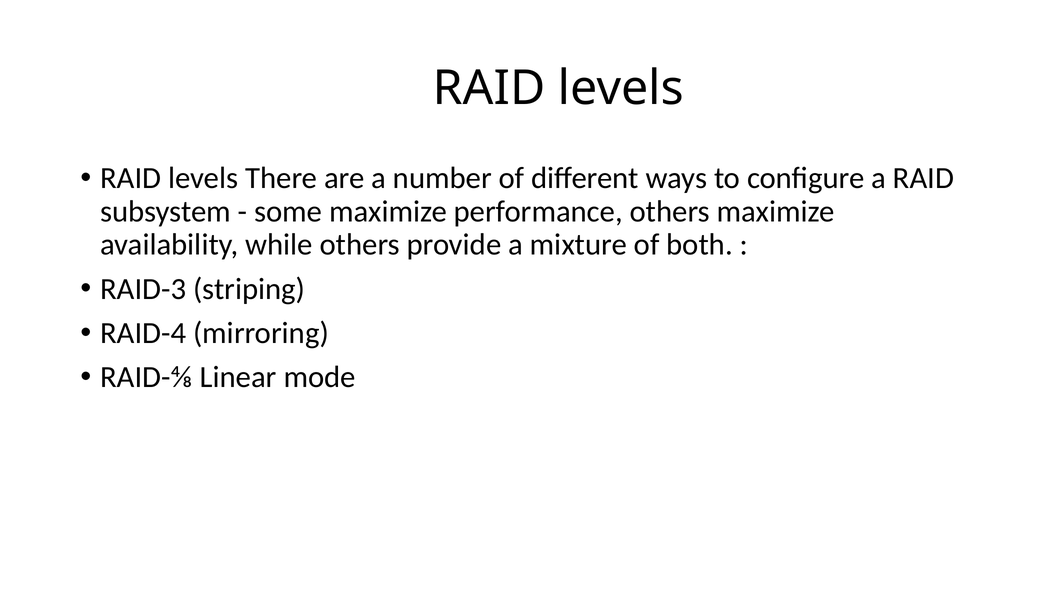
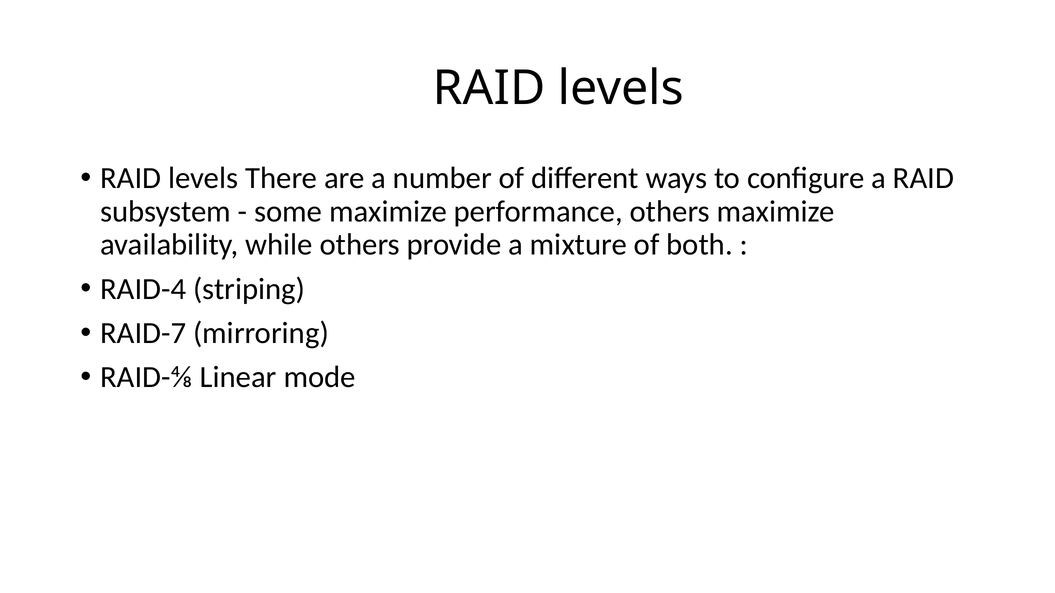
RAID-3: RAID-3 -> RAID-4 (143, 289)
RAID-4: RAID-4 -> RAID-7 (143, 333)
